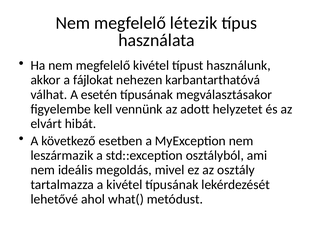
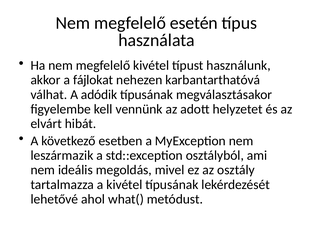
létezik: létezik -> esetén (194, 23)
esetén: esetén -> adódik (99, 95)
